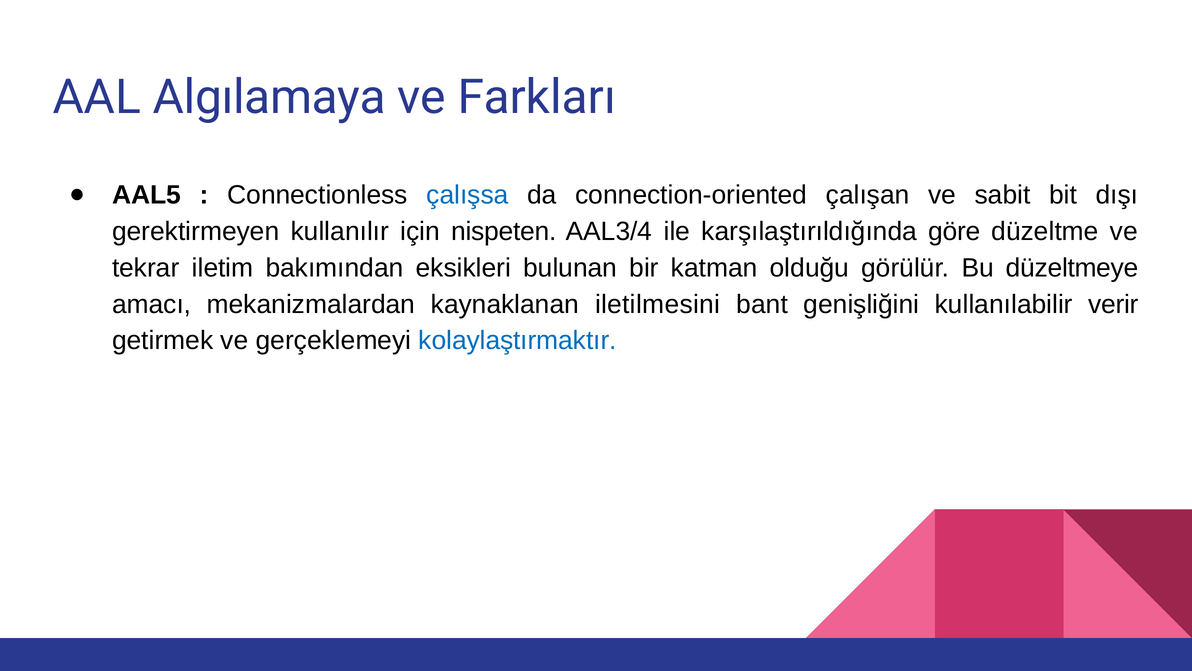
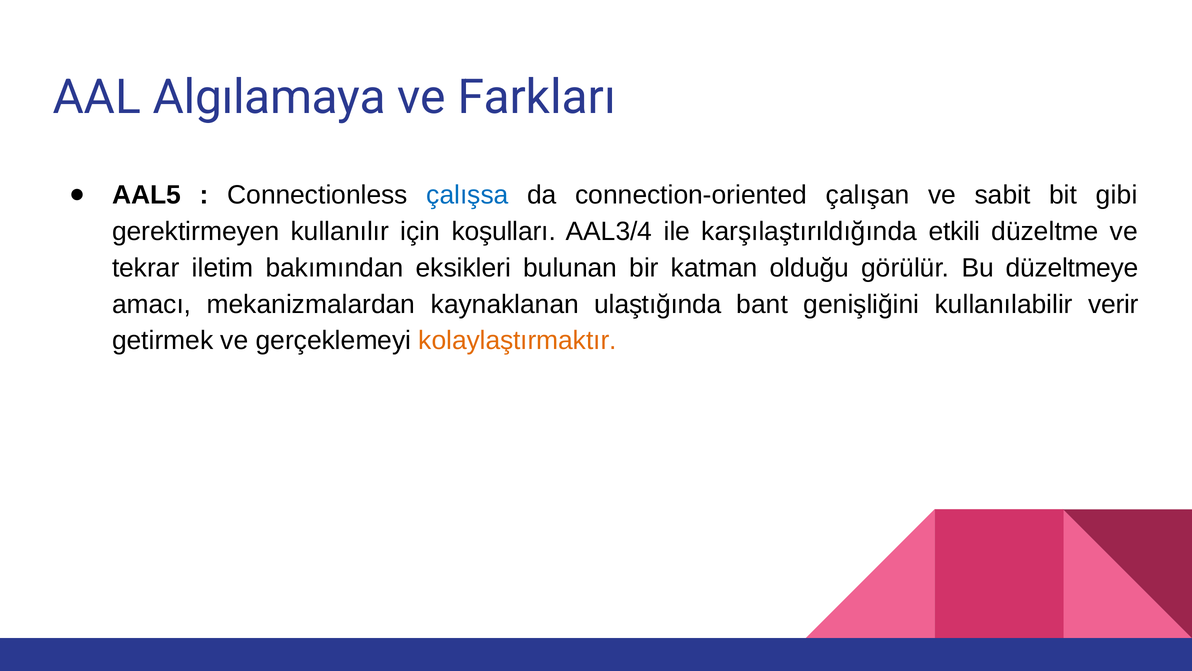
dışı: dışı -> gibi (1117, 195)
nispeten: nispeten -> koşulları (504, 231)
göre: göre -> etkili (954, 231)
iletilmesini: iletilmesini -> ulaştığında (658, 304)
kolaylaştırmaktır colour: blue -> orange (518, 341)
